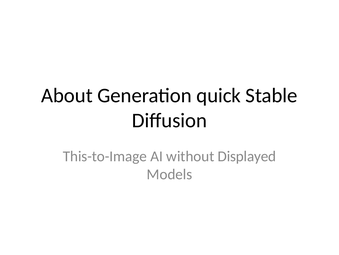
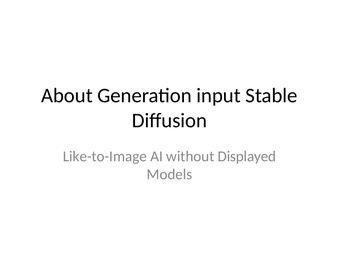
quick: quick -> input (219, 95)
This-to-Image: This-to-Image -> Like-to-Image (105, 156)
